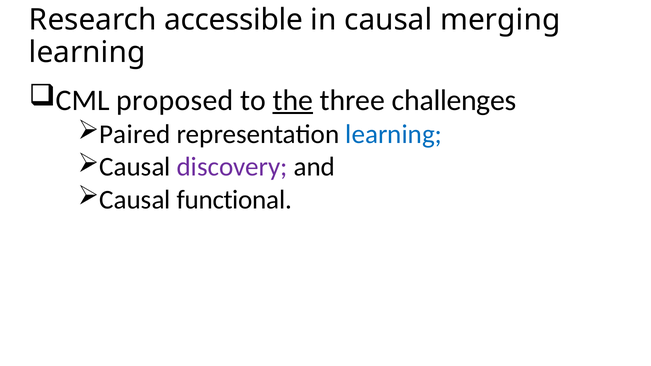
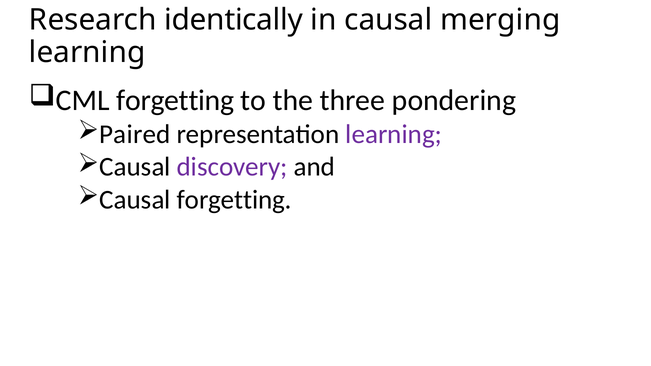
accessible: accessible -> identically (234, 20)
CML proposed: proposed -> forgetting (175, 100)
the underline: present -> none (293, 100)
challenges: challenges -> pondering (454, 100)
learning colour: blue -> purple (394, 134)
Causal functional: functional -> forgetting (234, 200)
